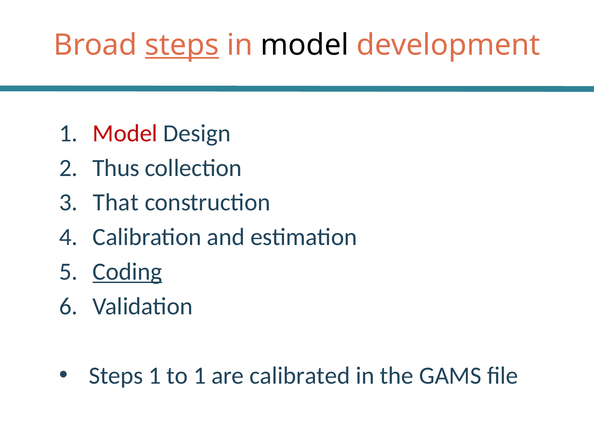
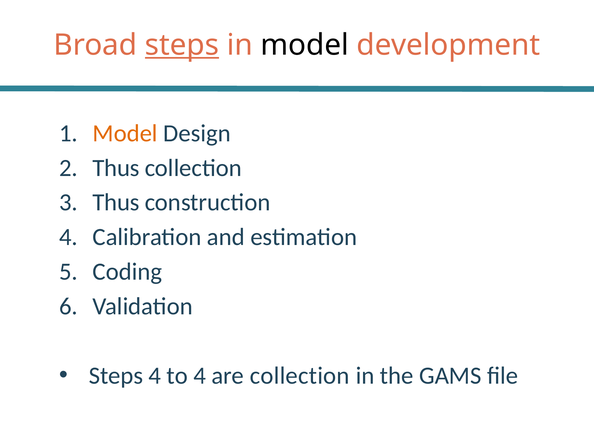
Model colour: red -> orange (125, 133)
3 That: That -> Thus (116, 203)
Coding underline: present -> none (127, 272)
Steps 1: 1 -> 4 (155, 376)
to 1: 1 -> 4 (200, 376)
are calibrated: calibrated -> collection (300, 376)
